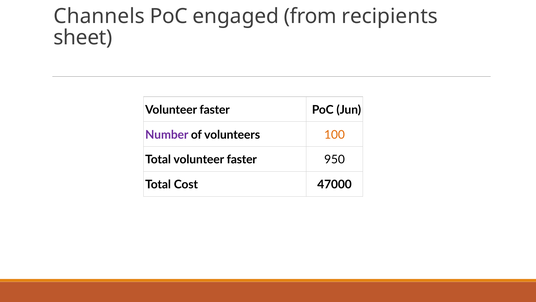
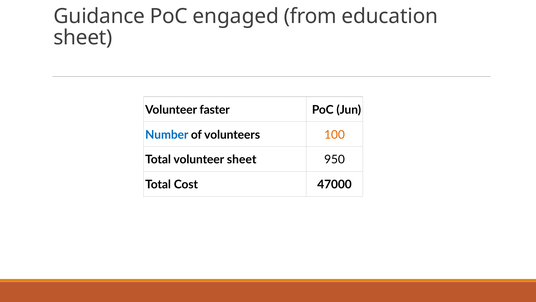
Channels: Channels -> Guidance (99, 16)
recipients: recipients -> education (390, 16)
Number colour: purple -> blue (167, 135)
Total volunteer faster: faster -> sheet (242, 159)
